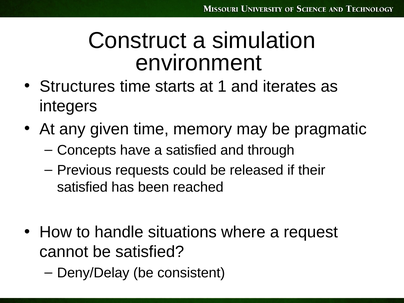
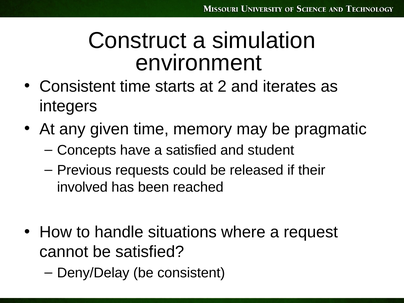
Structures: Structures -> Consistent (77, 87)
1: 1 -> 2 (222, 87)
through: through -> student (271, 150)
satisfied: satisfied -> involved (82, 187)
